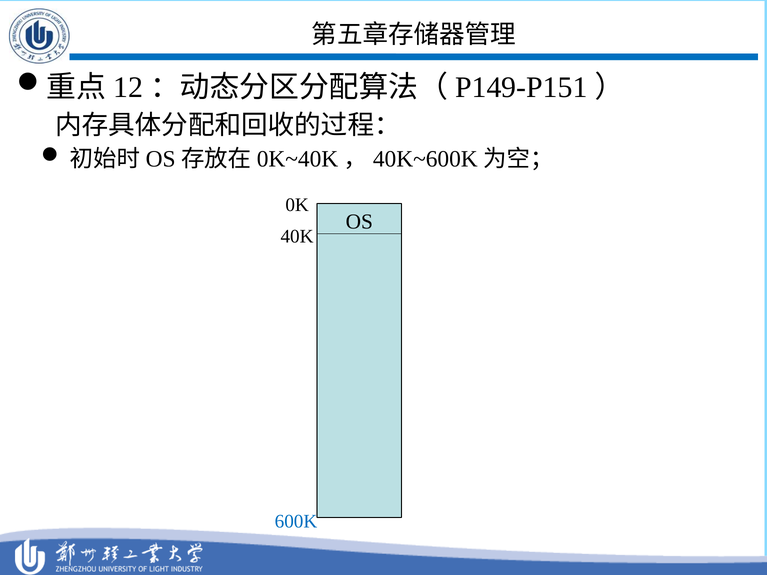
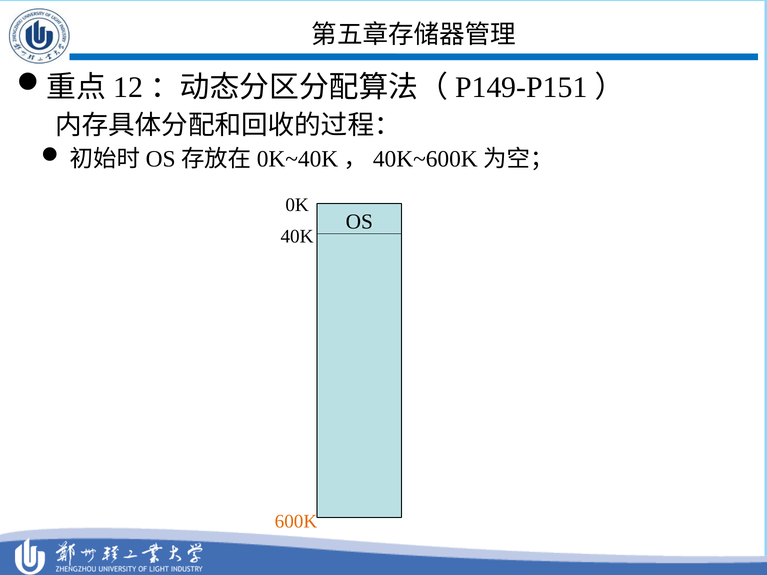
600K colour: blue -> orange (296, 522)
